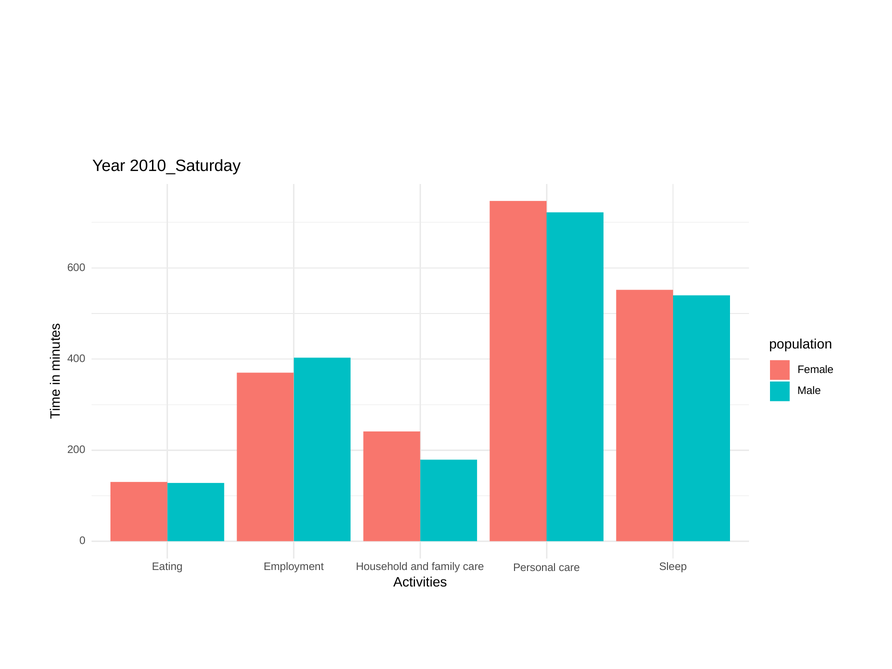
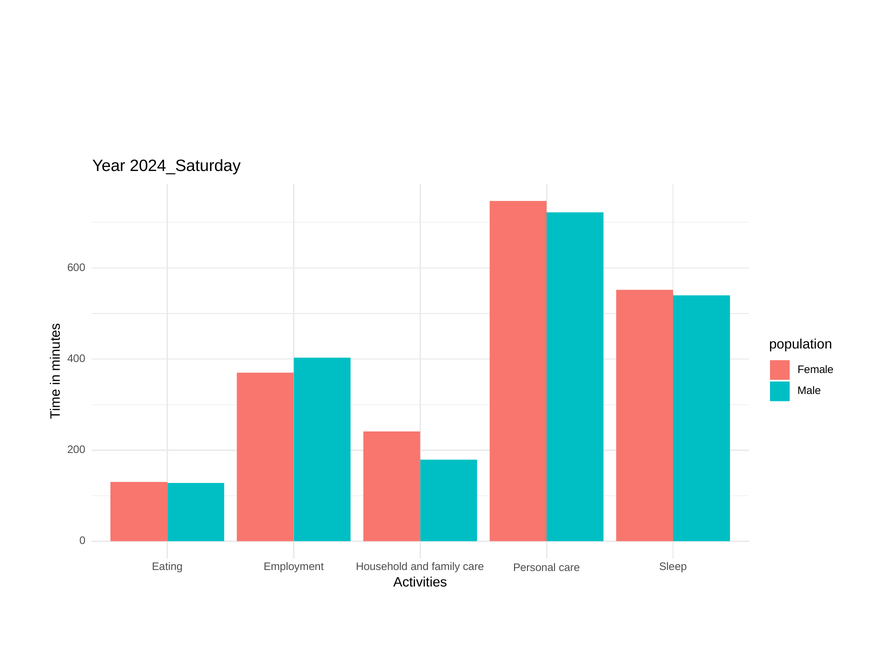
2010_Saturday: 2010_Saturday -> 2024_Saturday (185, 166)
